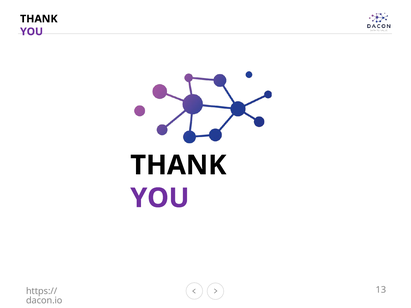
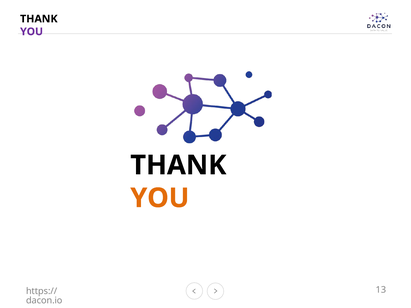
YOU colour: purple -> orange (160, 198)
